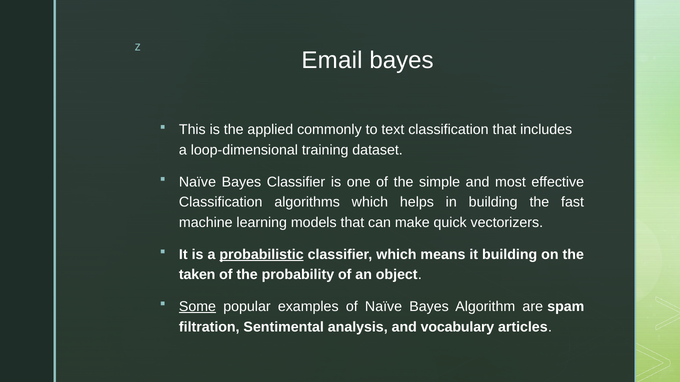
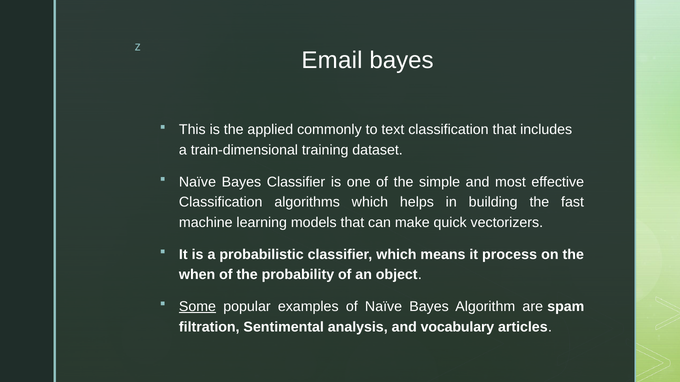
loop-dimensional: loop-dimensional -> train-dimensional (244, 150)
probabilistic underline: present -> none (262, 255)
it building: building -> process (510, 255)
taken: taken -> when (197, 275)
